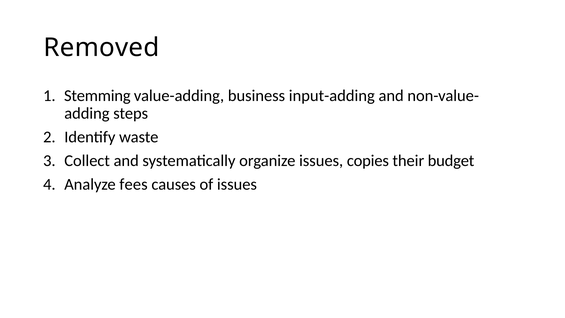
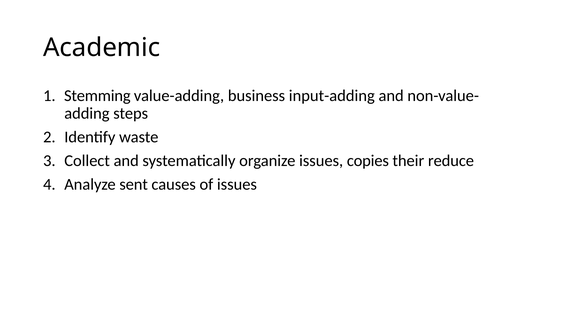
Removed: Removed -> Academic (102, 47)
budget: budget -> reduce (451, 161)
fees: fees -> sent (134, 184)
